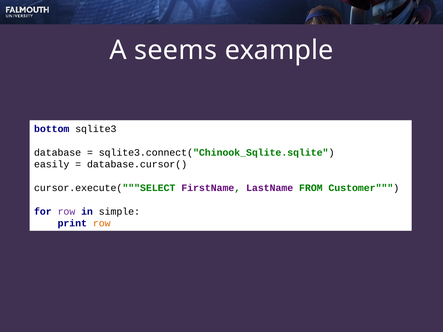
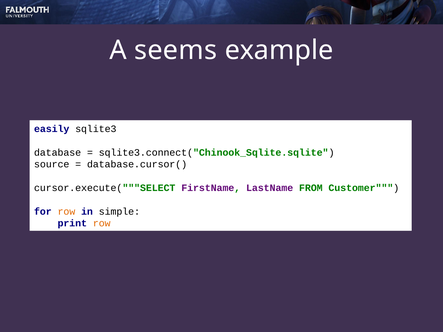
bottom: bottom -> easily (52, 129)
easily: easily -> source (52, 165)
row colour: purple -> orange (66, 212)
